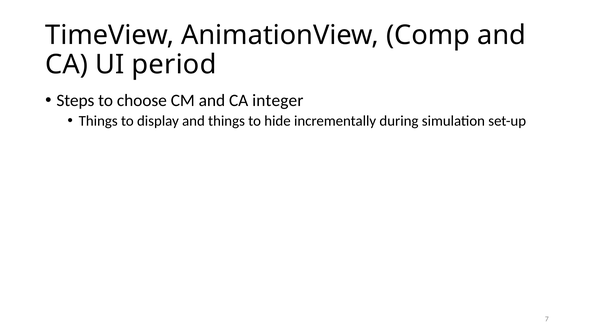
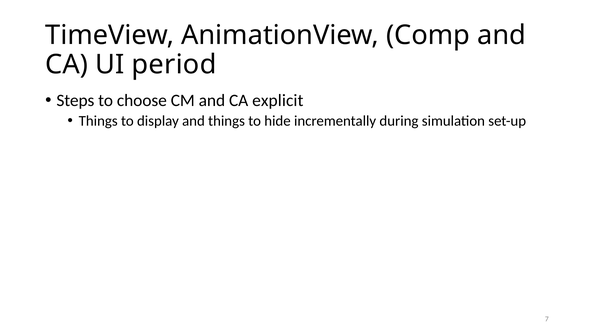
integer: integer -> explicit (278, 100)
